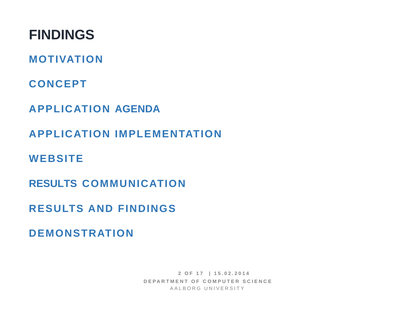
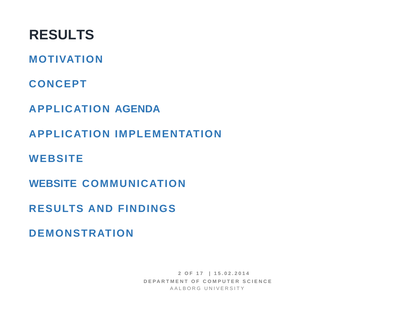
FINDINGS: FINDINGS -> RESULTS (62, 35)
RESULTS: RESULTS -> WEBSITE (53, 183)
